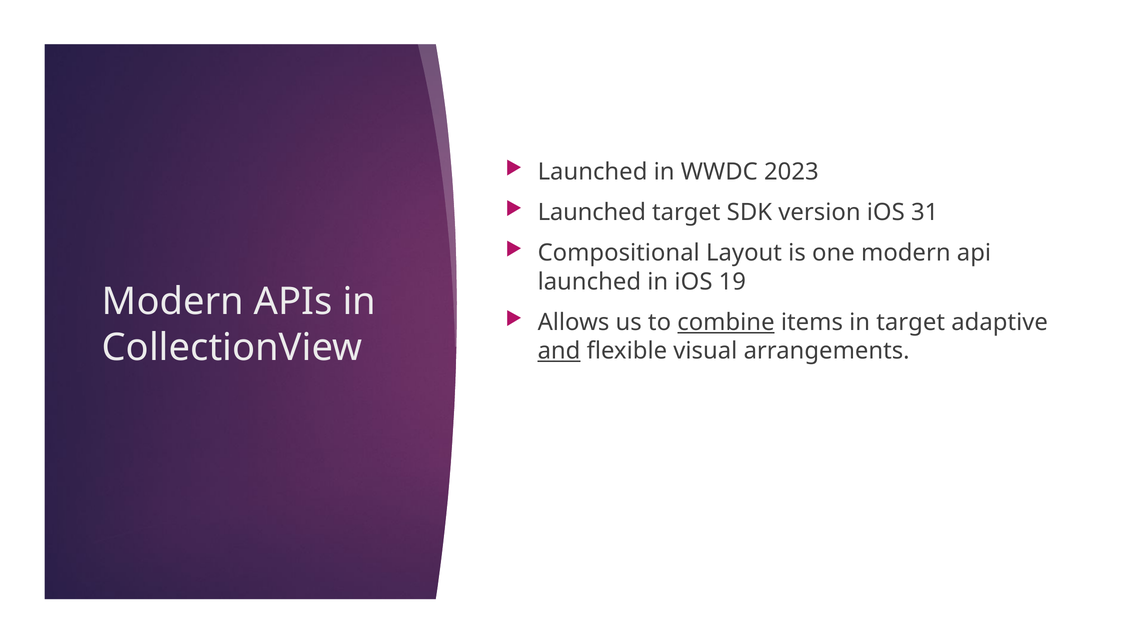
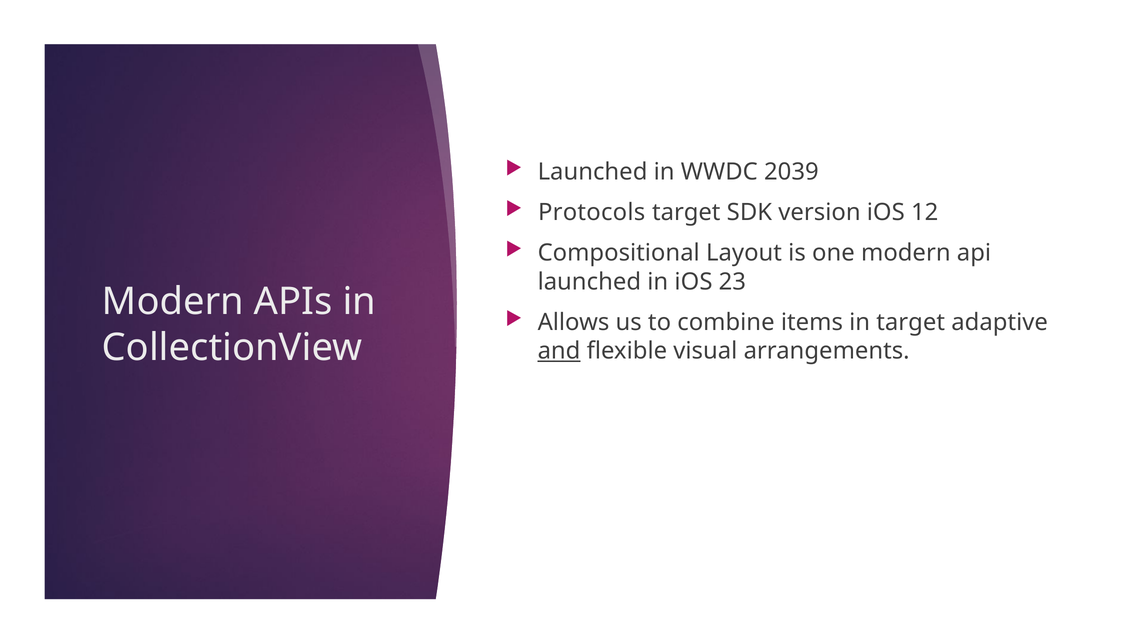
2023: 2023 -> 2039 (791, 172)
Launched: Launched -> Protocols (592, 212)
31: 31 -> 12 (925, 212)
19: 19 -> 23 (732, 282)
combine underline: present -> none (726, 322)
